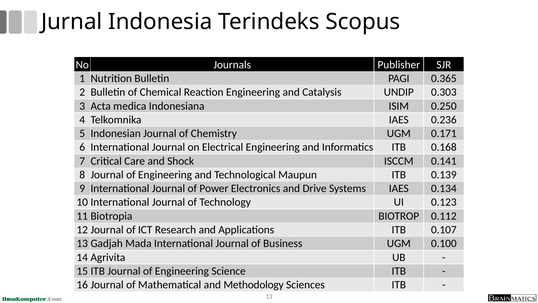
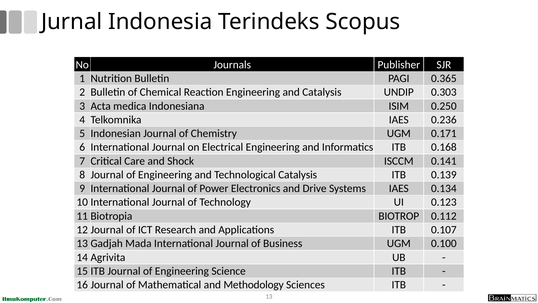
Technological Maupun: Maupun -> Catalysis (298, 175)
